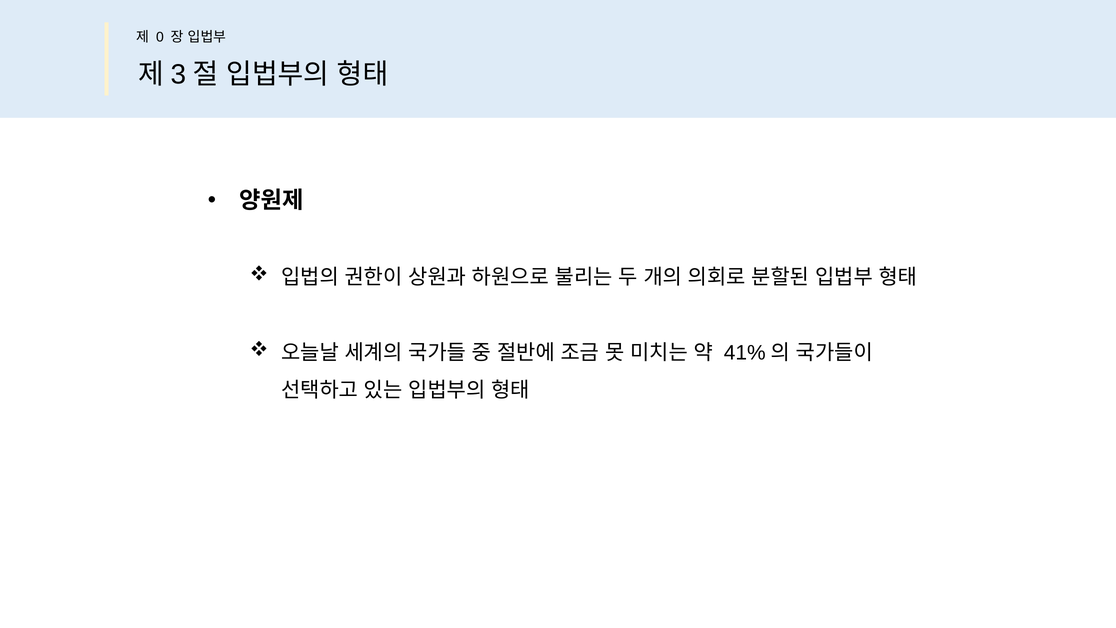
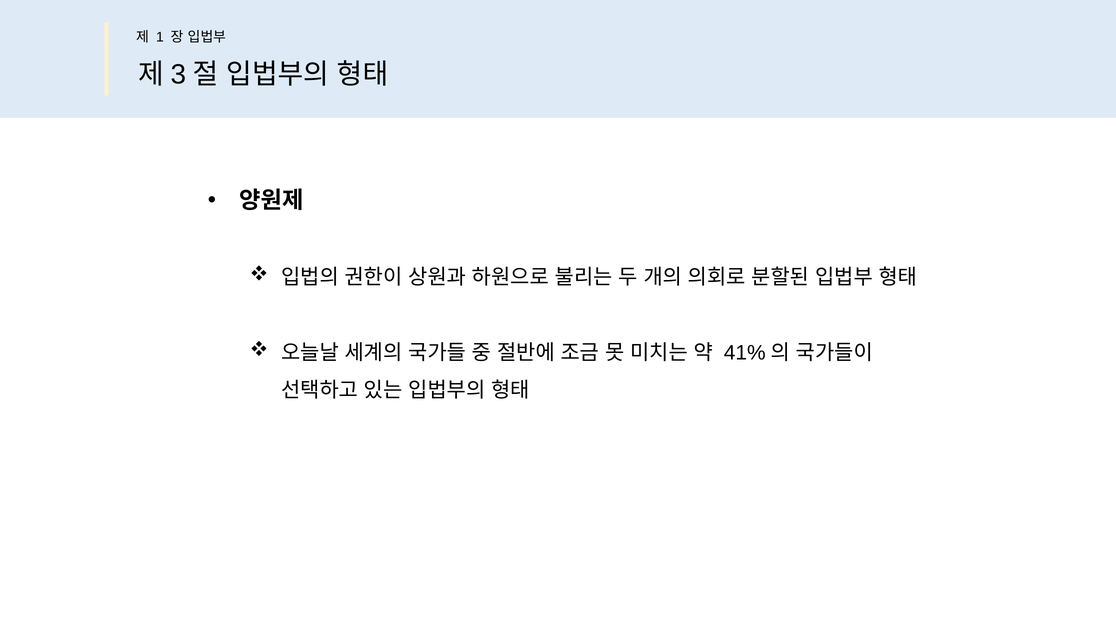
0: 0 -> 1 (160, 37)
